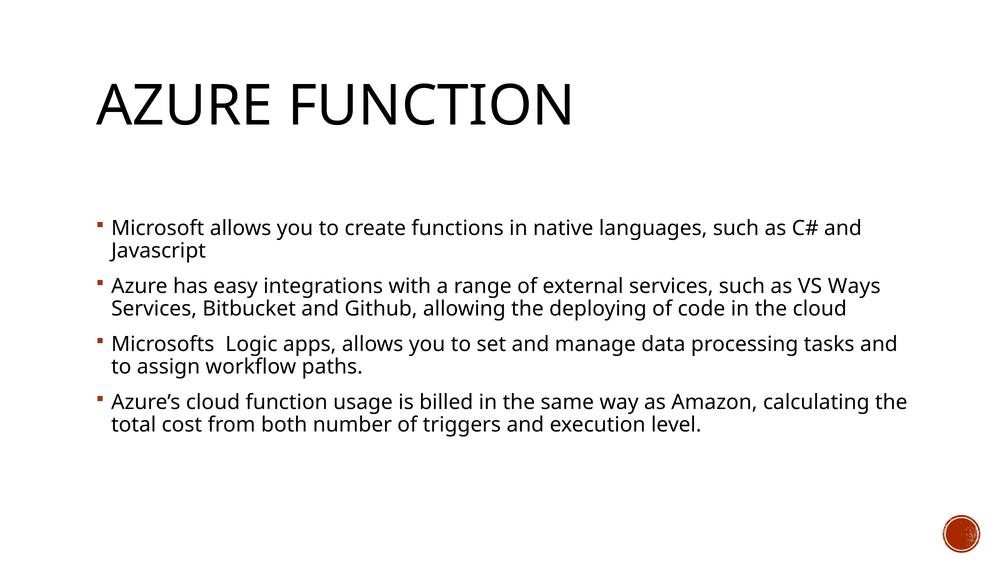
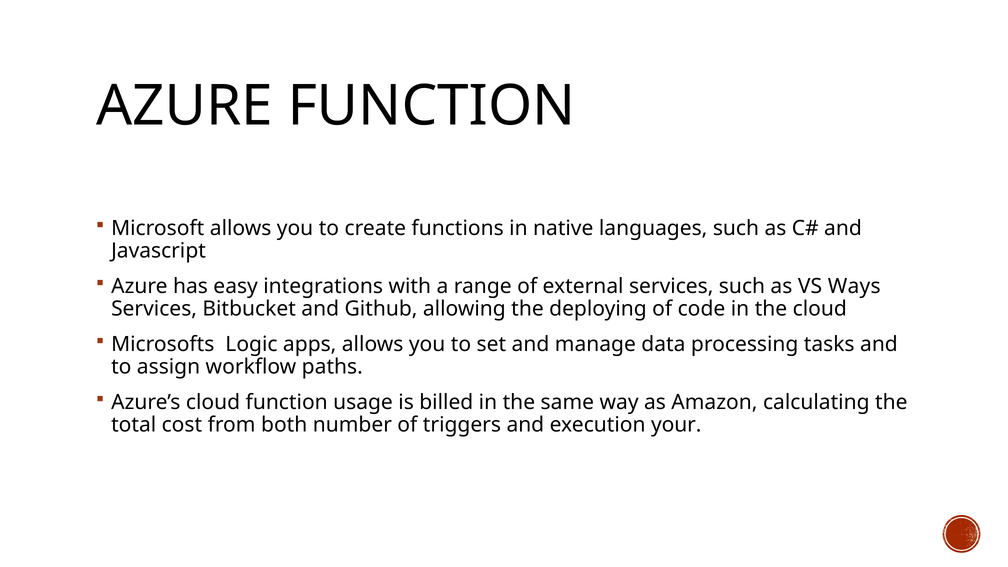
level: level -> your (676, 425)
